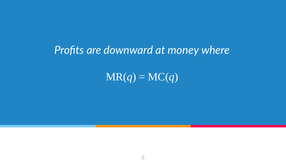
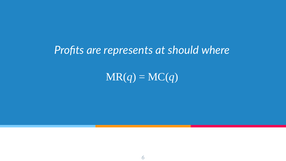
downward: downward -> represents (128, 50)
money: money -> should (183, 50)
